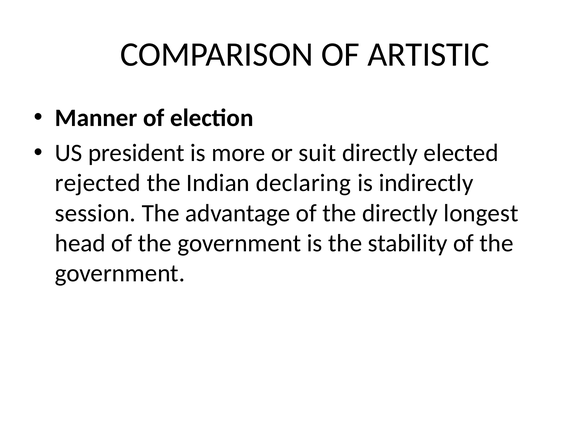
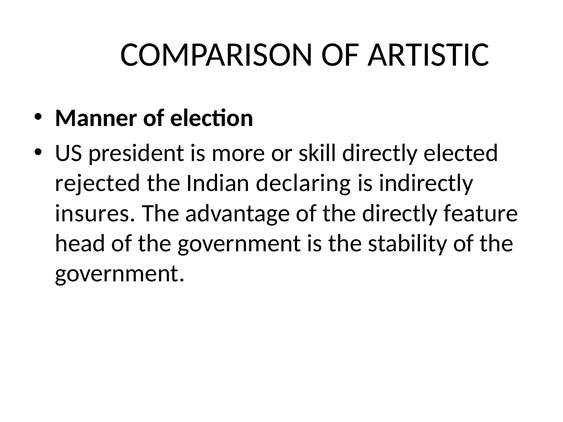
suit: suit -> skill (318, 153)
session: session -> insures (95, 213)
longest: longest -> feature (481, 213)
